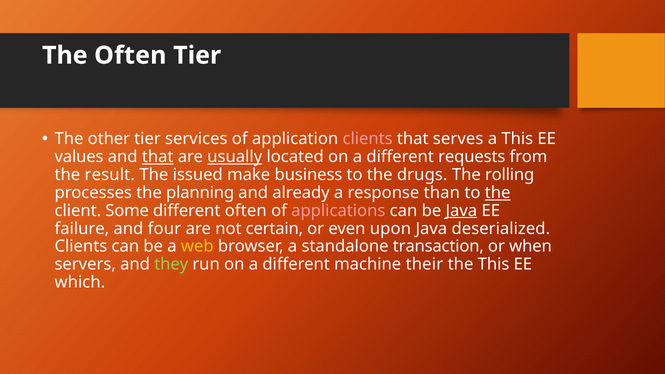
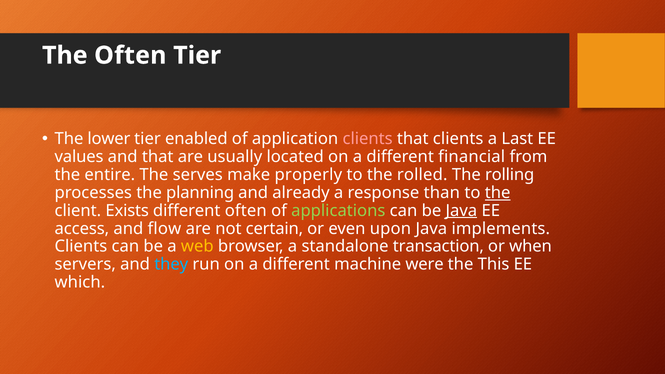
other: other -> lower (109, 139)
services: services -> enabled (196, 139)
that serves: serves -> clients (458, 139)
a This: This -> Last (517, 139)
that underline: present -> none (158, 157)
usually underline: present -> none (235, 157)
requests: requests -> financial (472, 157)
result: result -> entire (110, 175)
issued: issued -> serves (198, 175)
business: business -> properly (308, 175)
drugs: drugs -> rolled (422, 175)
Some: Some -> Exists (127, 211)
applications colour: pink -> light green (338, 211)
failure: failure -> access (82, 229)
four: four -> flow (164, 229)
deserialized: deserialized -> implements (501, 229)
they colour: light green -> light blue (171, 264)
their: their -> were (425, 264)
